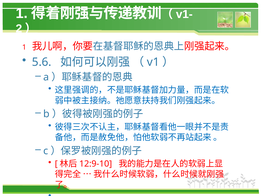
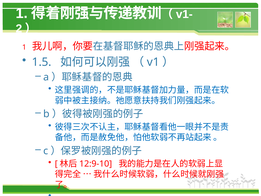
5.6: 5.6 -> 1.5 (42, 62)
